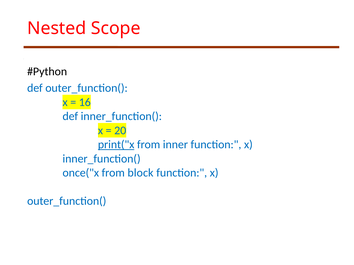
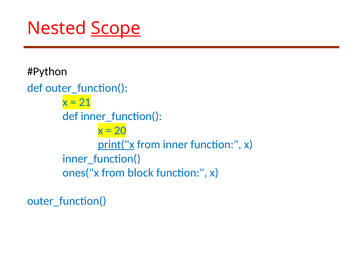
Scope underline: none -> present (116, 28)
16: 16 -> 21 (85, 102)
once("x: once("x -> ones("x (81, 173)
